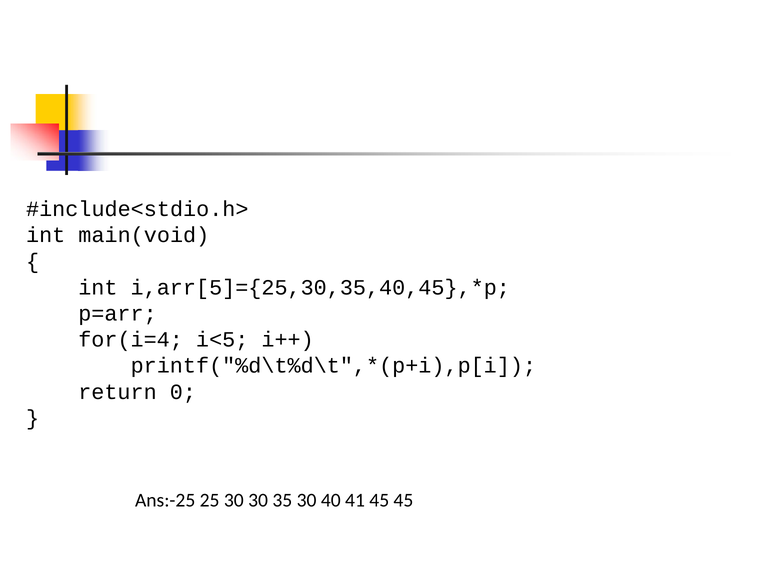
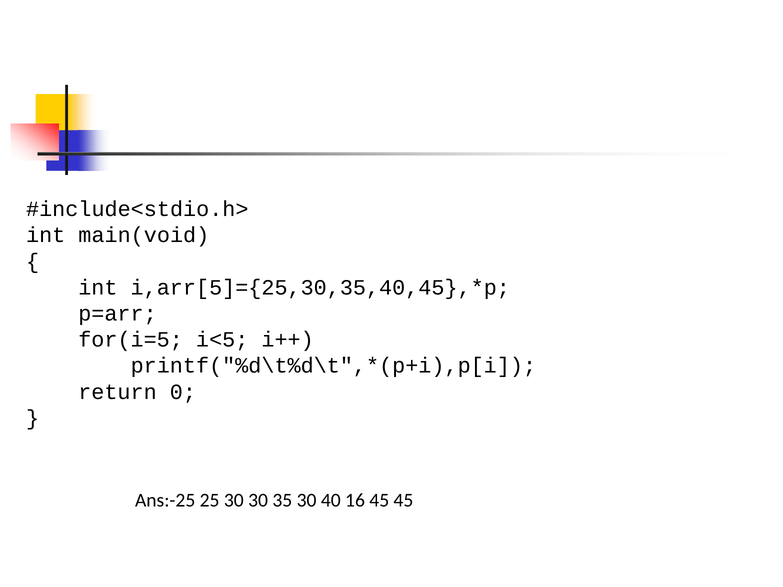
for(i=4: for(i=4 -> for(i=5 (131, 340)
41: 41 -> 16 (355, 500)
